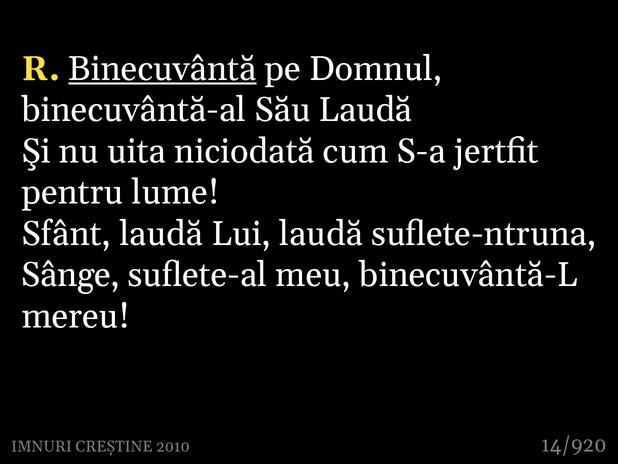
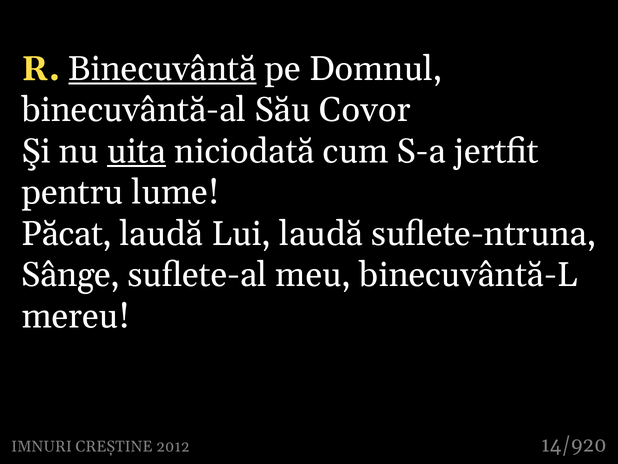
Său Laudă: Laudă -> Covor (365, 110)
uita underline: none -> present (137, 151)
Sfânt: Sfânt -> Păcat (67, 233)
2010: 2010 -> 2012 (173, 446)
